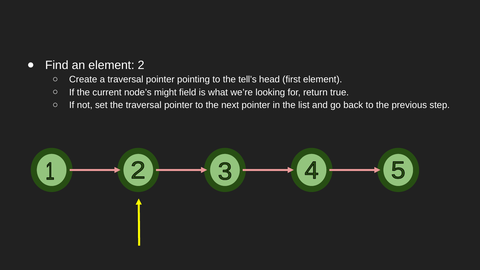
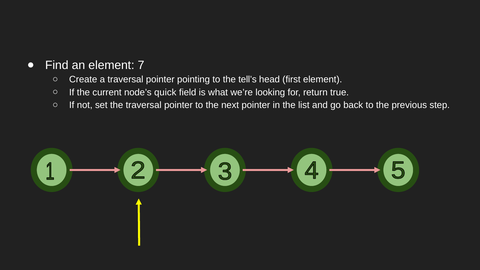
2: 2 -> 7 (141, 65)
might: might -> quick (165, 92)
